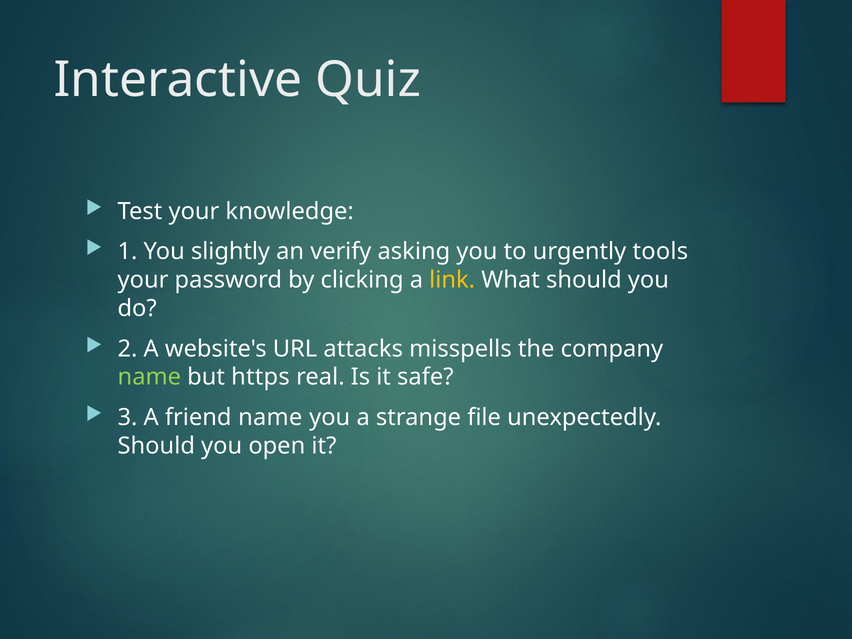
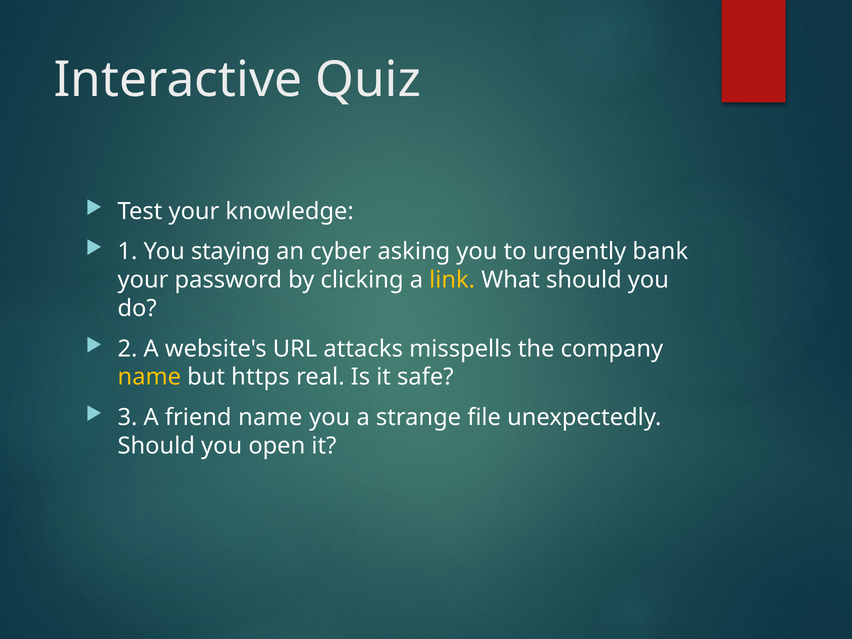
slightly: slightly -> staying (231, 252)
verify: verify -> cyber (341, 252)
tools: tools -> bank (660, 252)
name colour: light green -> yellow (149, 377)
